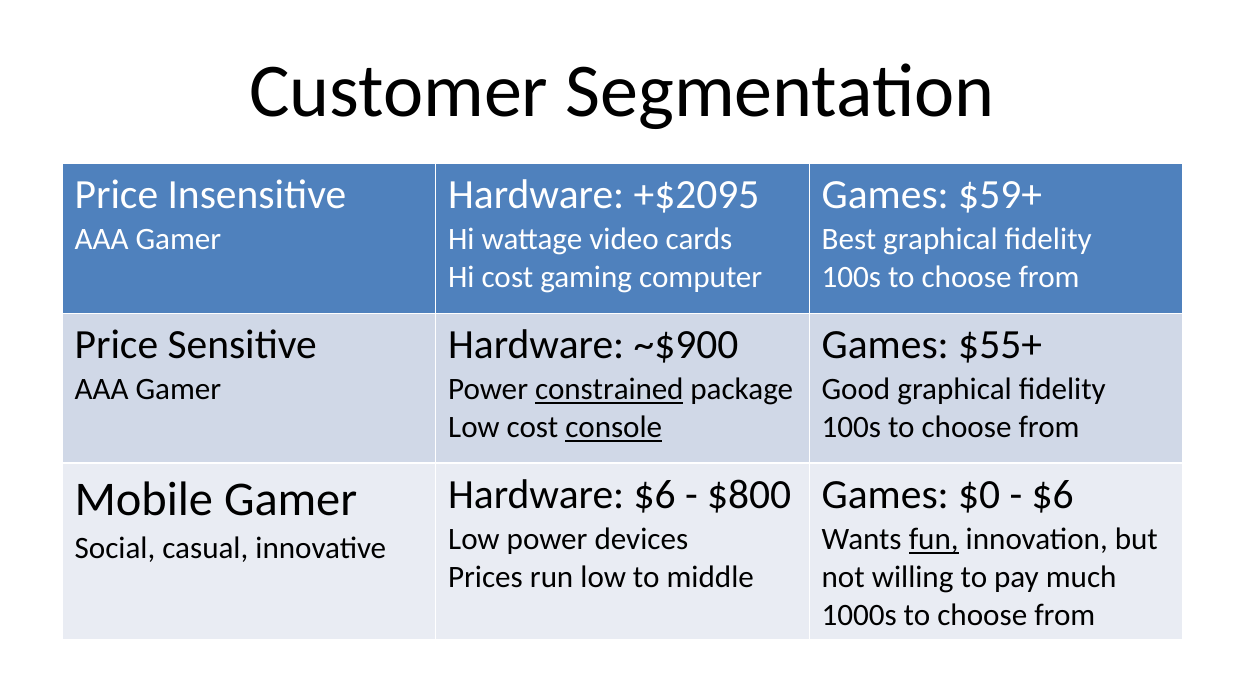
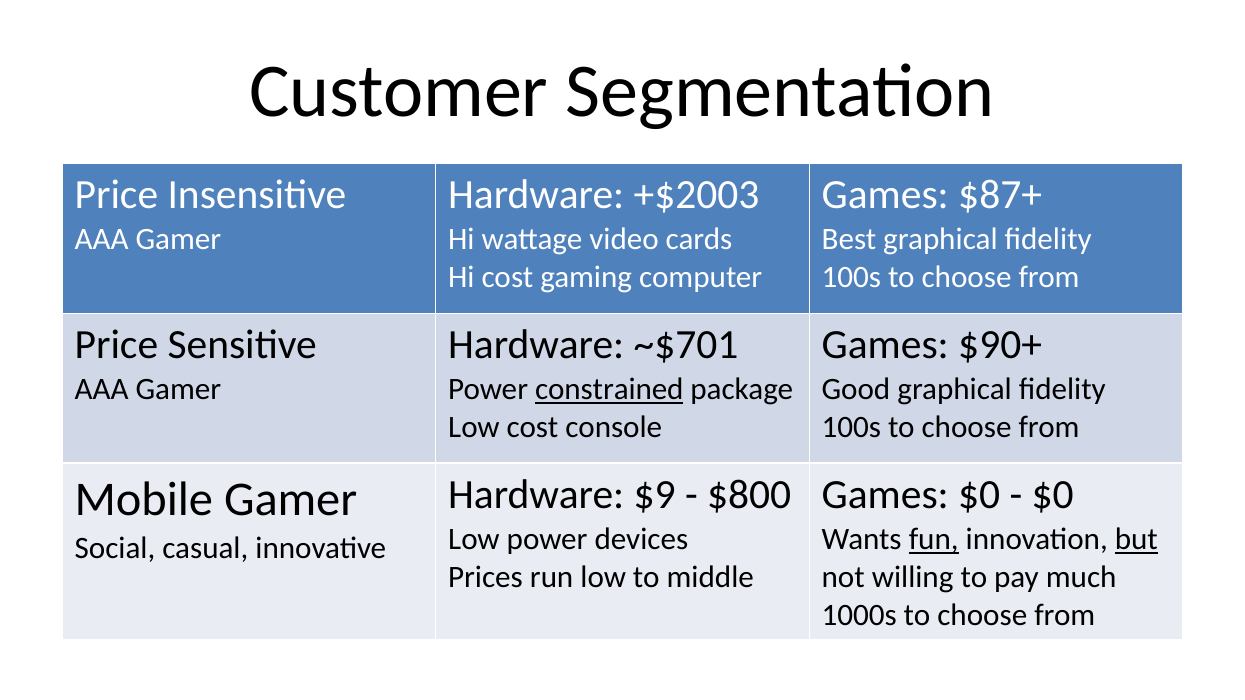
+$2095: +$2095 -> +$2003 (696, 195)
$59+: $59+ -> $87+ (1000, 195)
~$900: ~$900 -> ~$701 (686, 345)
$55+: $55+ -> $90+ (1000, 345)
console underline: present -> none (614, 428)
Hardware $6: $6 -> $9 (655, 495)
$6: $6 -> $0 (1053, 495)
but underline: none -> present (1136, 540)
